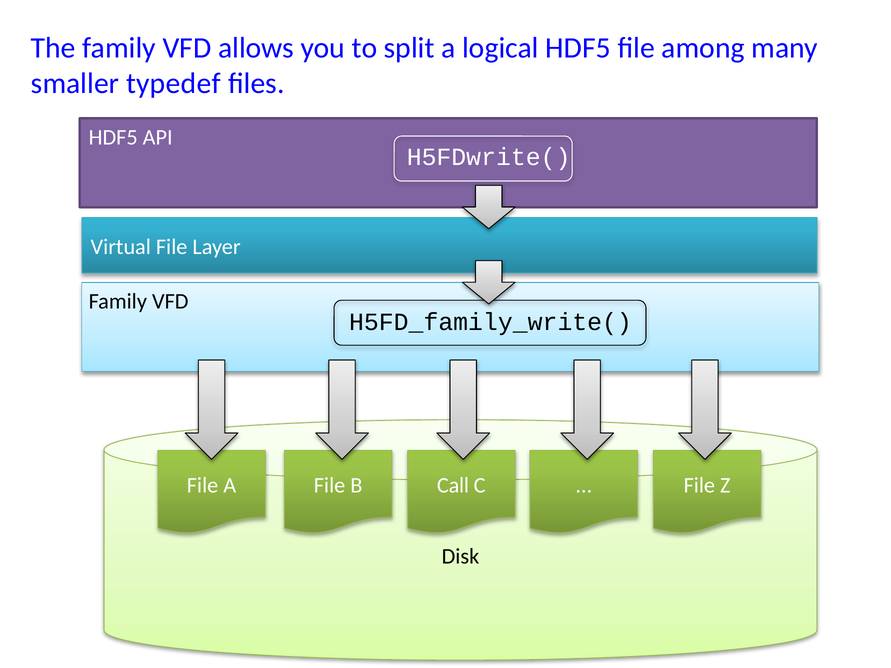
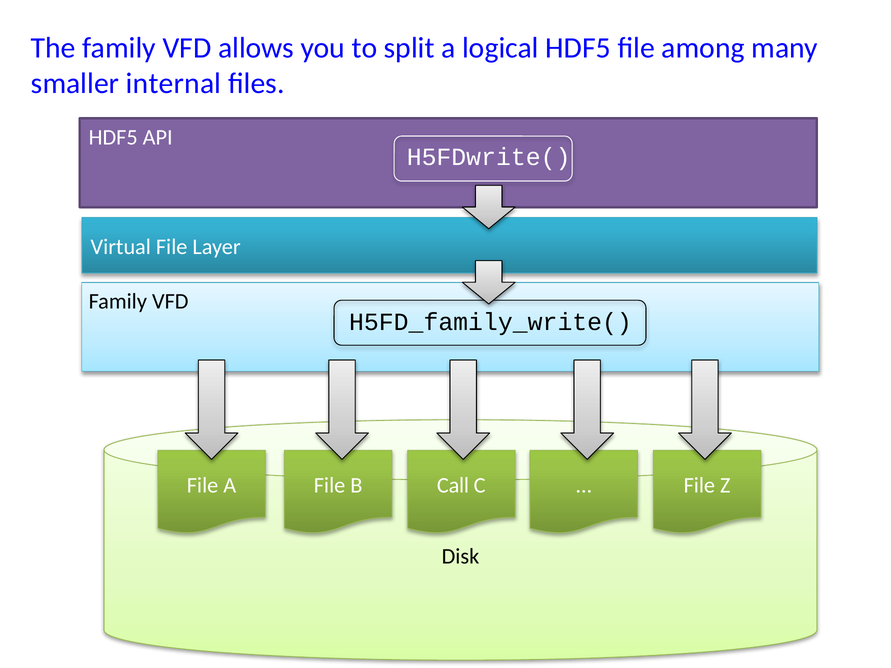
typedef: typedef -> internal (174, 84)
